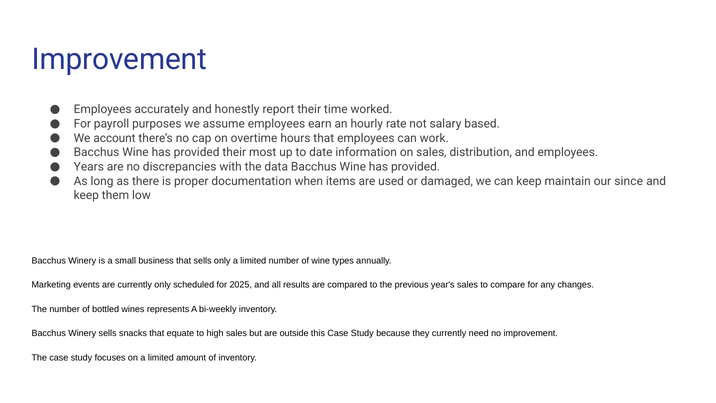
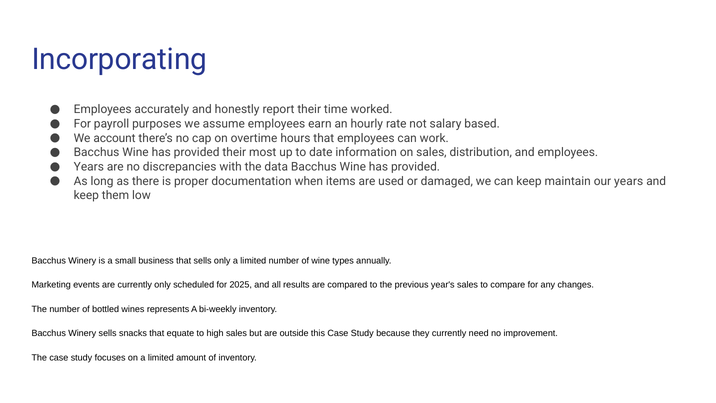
Improvement: Improvement -> Incorporating (119, 59)
our since: since -> years (629, 181)
